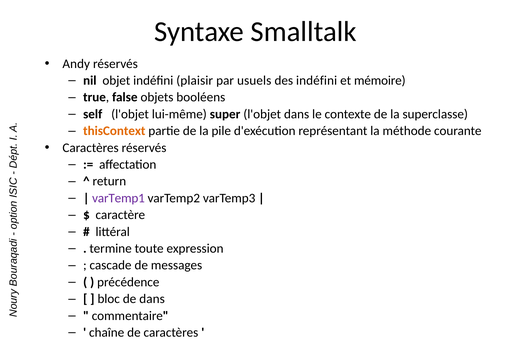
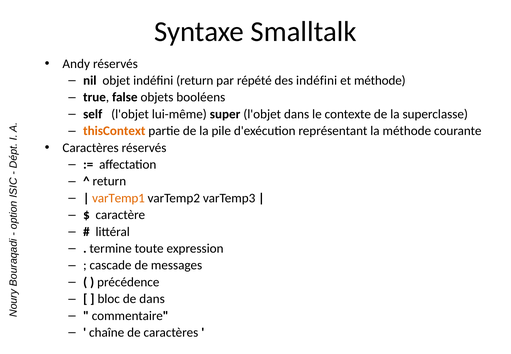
indéfini plaisir: plaisir -> return (195, 80)
usuels: usuels -> répété (254, 80)
et mémoire: mémoire -> méthode (380, 80)
varTemp1 colour: purple -> orange (118, 198)
